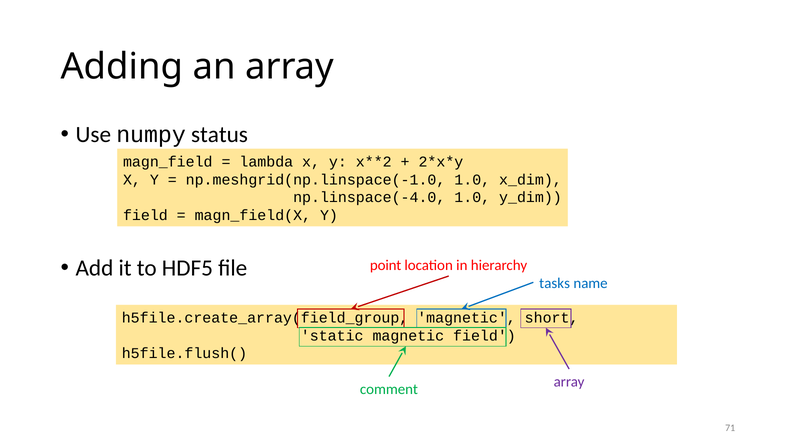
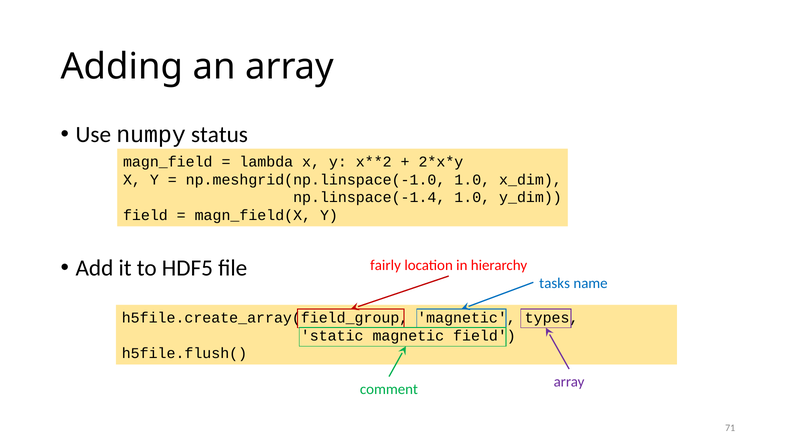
np.linspace(-4.0: np.linspace(-4.0 -> np.linspace(-1.4 (369, 197)
point: point -> fairly (386, 265)
short: short -> types (552, 318)
